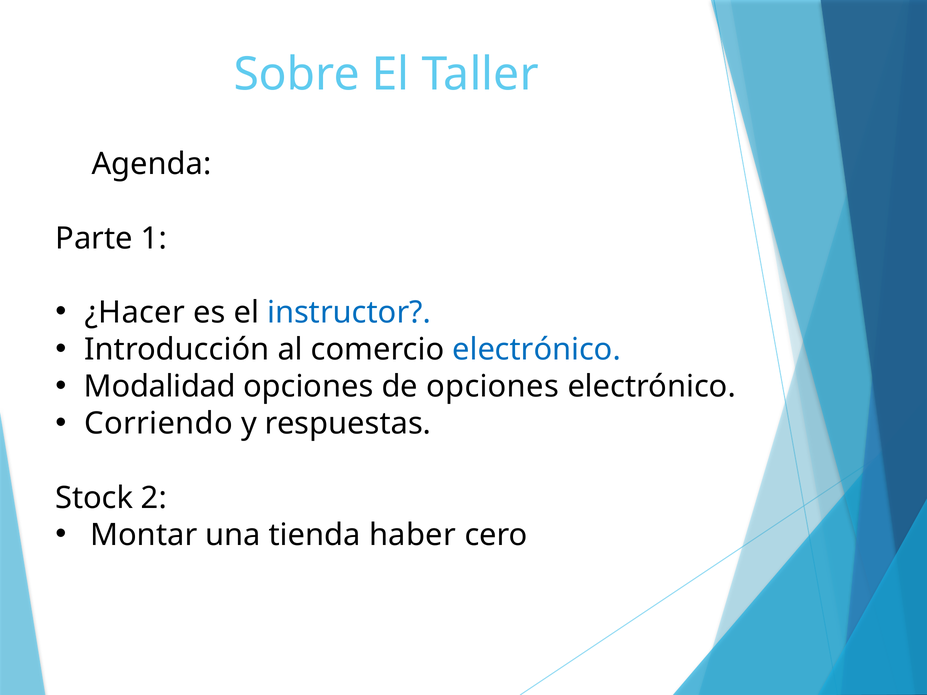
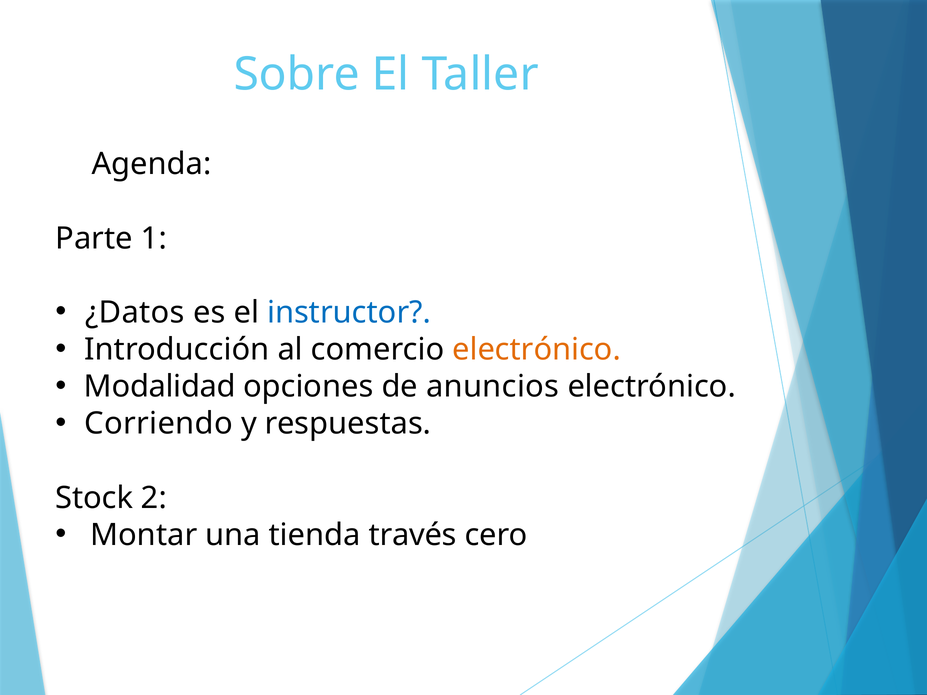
¿Hacer: ¿Hacer -> ¿Datos (135, 313)
electrónico colour: blue -> orange (537, 350)
de opciones: opciones -> anuncios (493, 387)
haber: haber -> través (413, 535)
